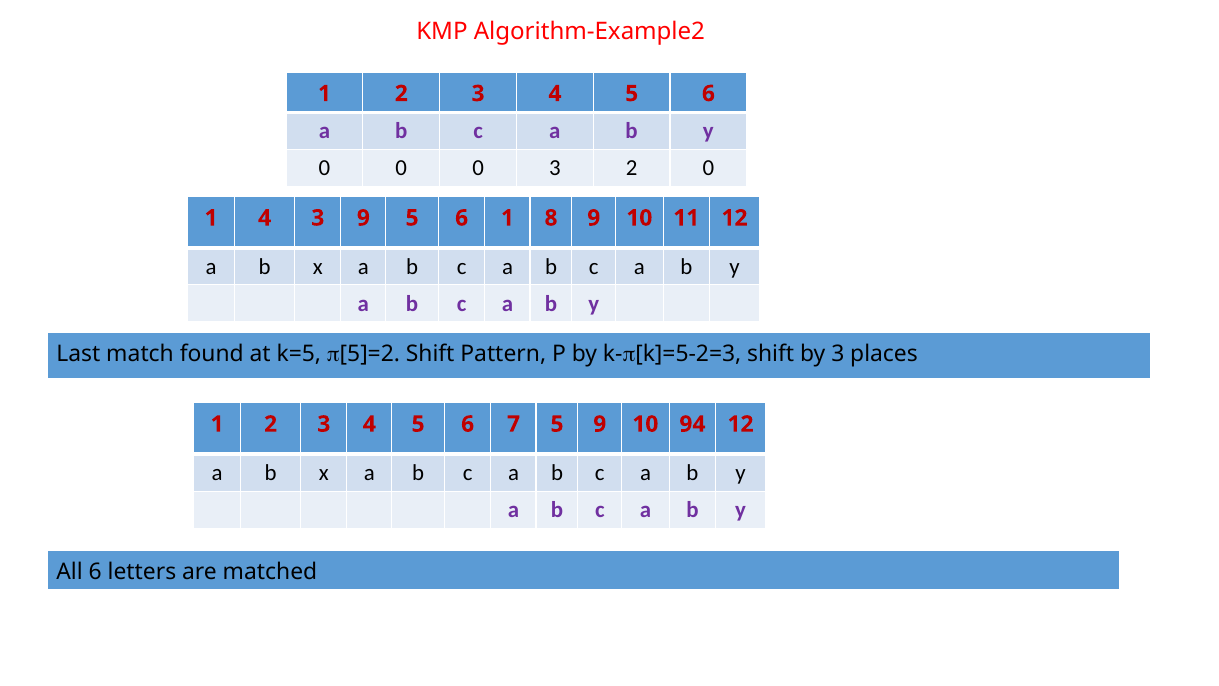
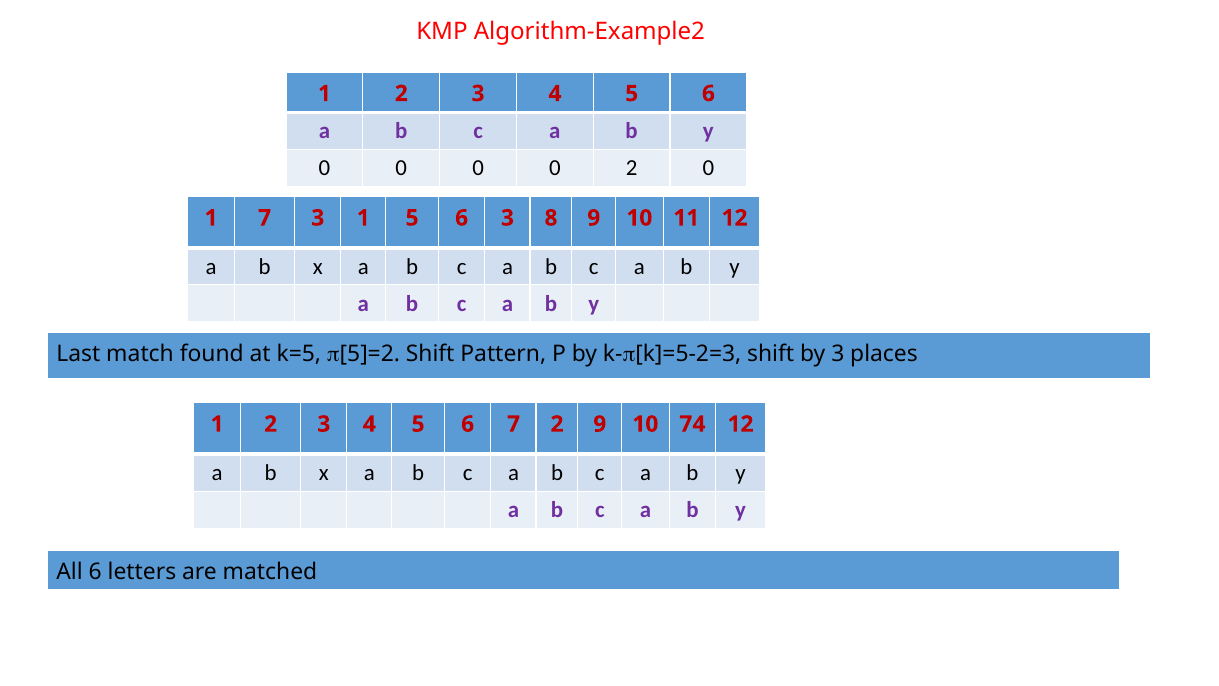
0 0 0 3: 3 -> 0 (555, 168)
1 4: 4 -> 7 (265, 218)
3 9: 9 -> 1 (363, 218)
6 1: 1 -> 3 (508, 218)
7 5: 5 -> 2 (557, 424)
94: 94 -> 74 (692, 424)
